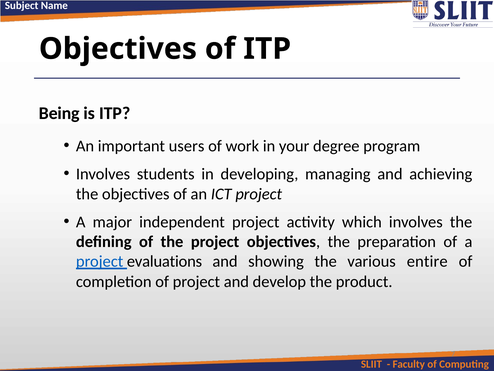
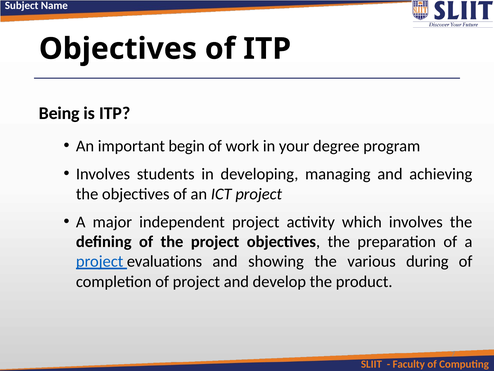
users: users -> begin (187, 146)
entire: entire -> during (427, 261)
